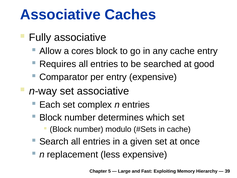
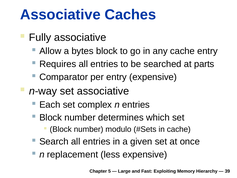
cores: cores -> bytes (83, 51)
good: good -> parts (204, 64)
